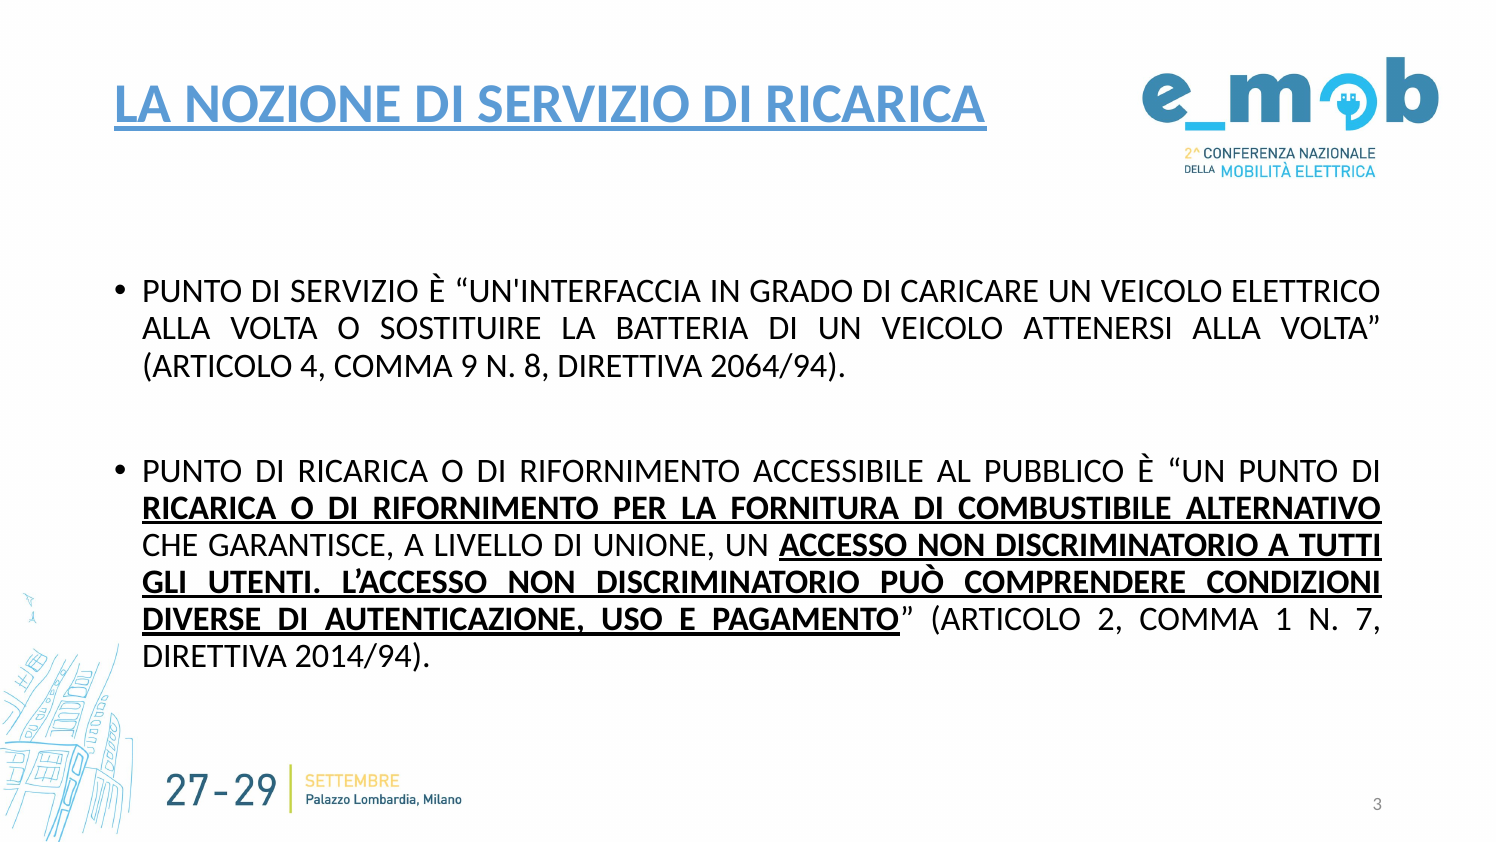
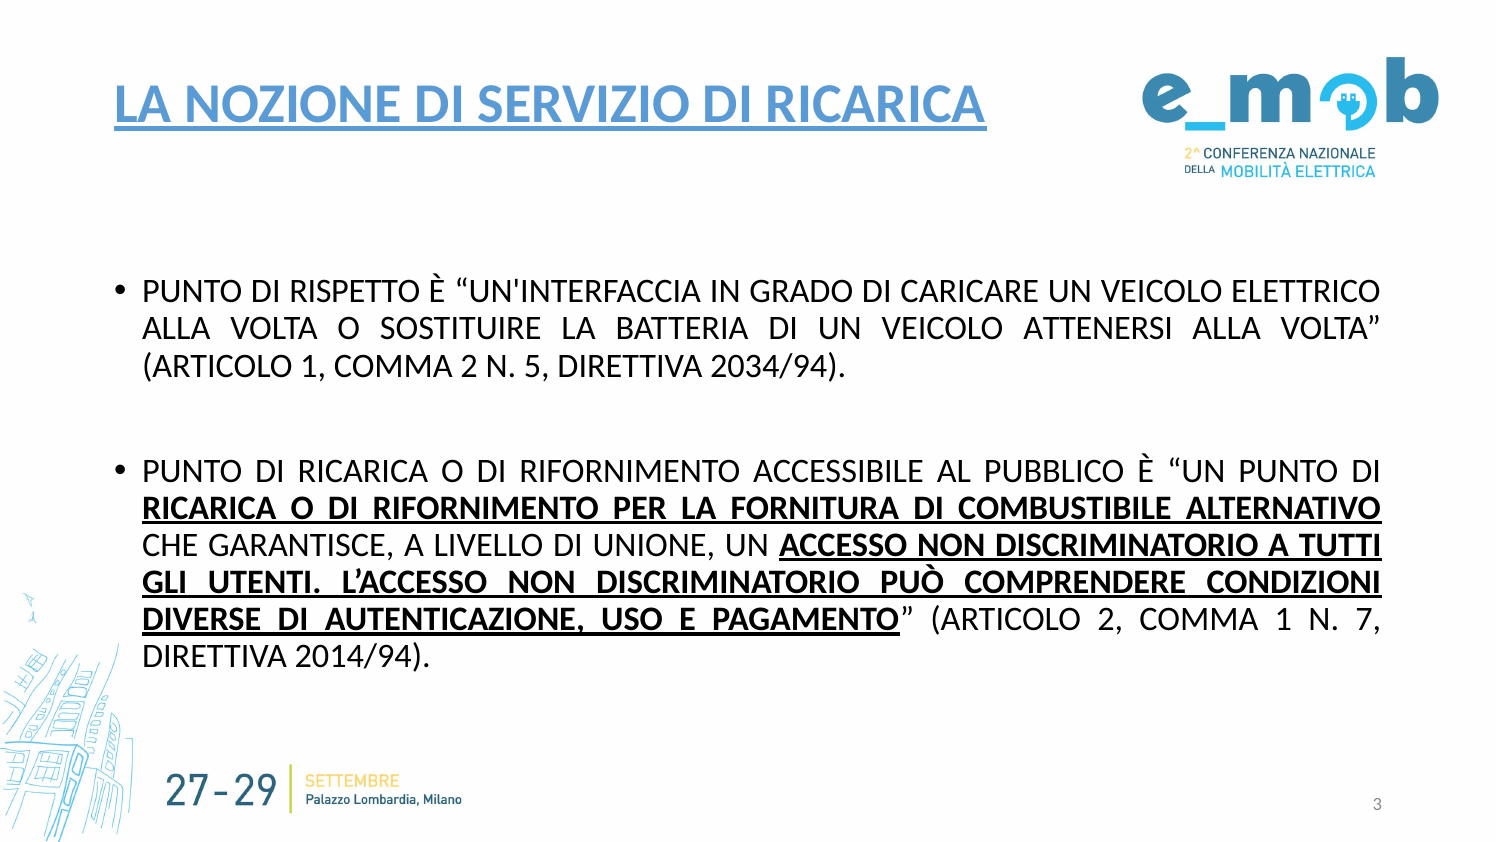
PUNTO DI SERVIZIO: SERVIZIO -> RISPETTO (355, 291)
ARTICOLO 4: 4 -> 1 (313, 365)
COMMA 9: 9 -> 2 (469, 365)
8: 8 -> 5 (537, 365)
2064/94: 2064/94 -> 2034/94 (778, 365)
